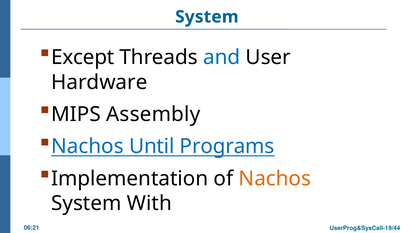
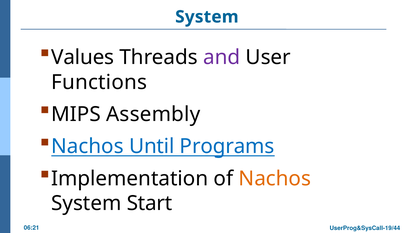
Except: Except -> Values (83, 57)
and colour: blue -> purple (222, 57)
Hardware: Hardware -> Functions (99, 82)
With: With -> Start (150, 203)
